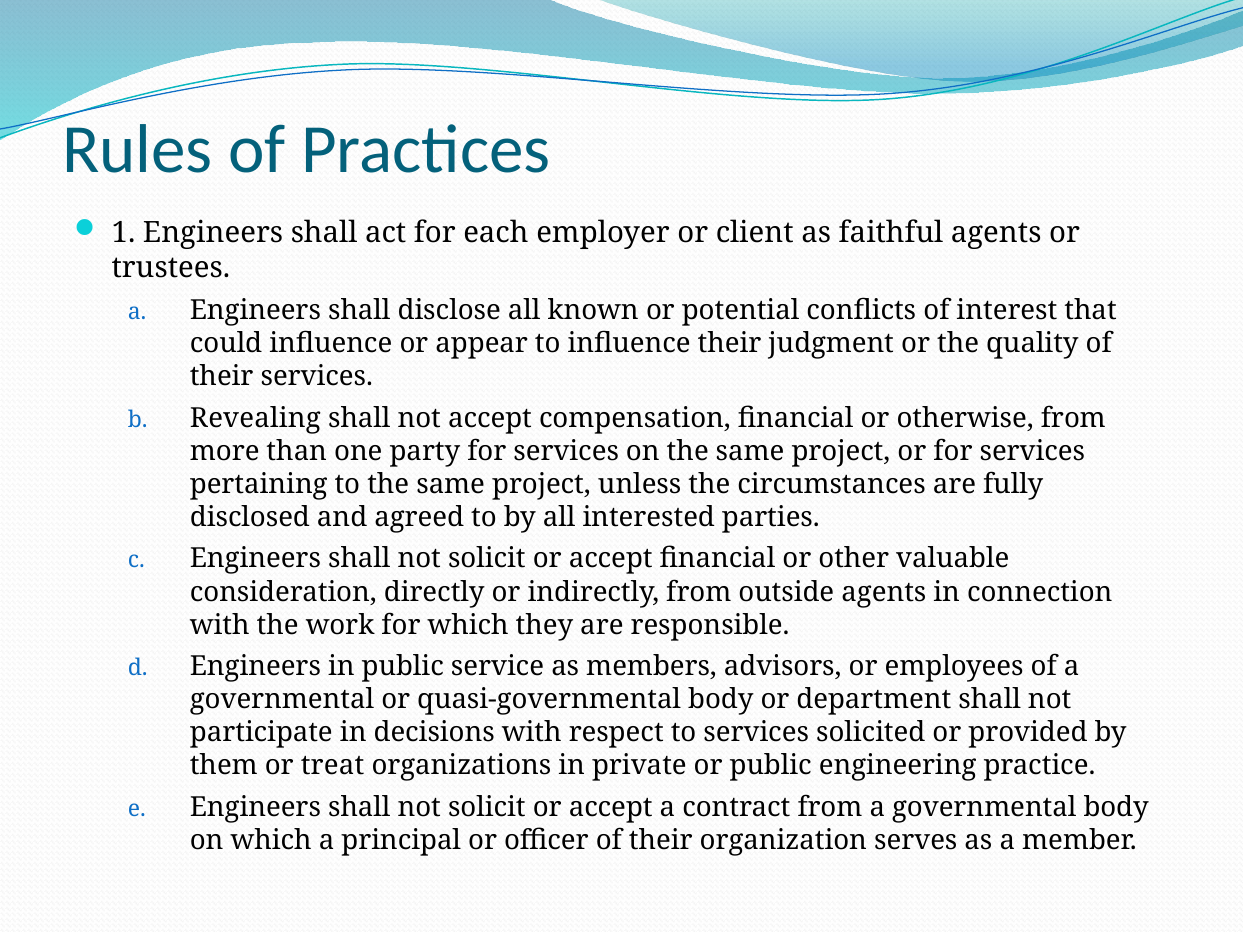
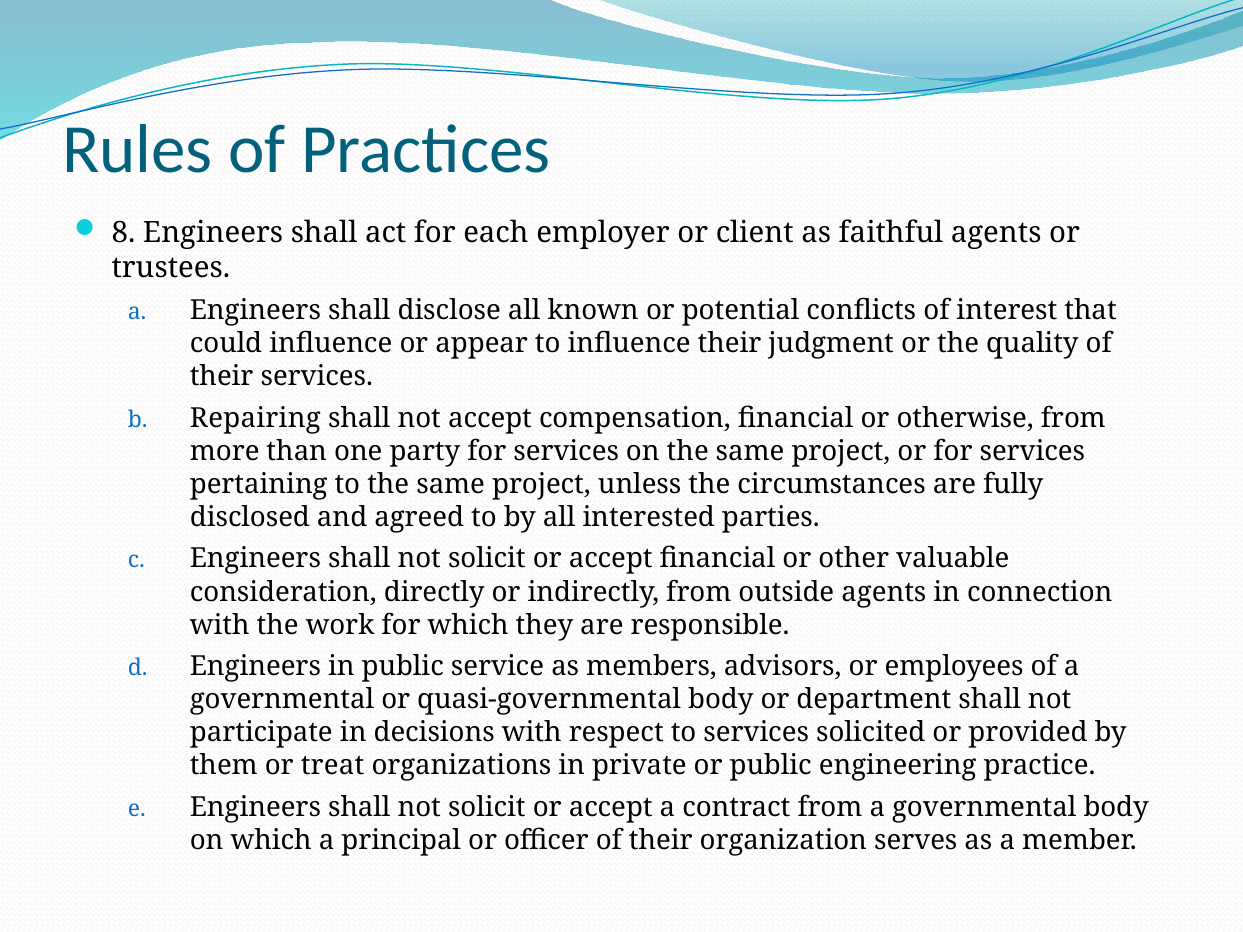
1: 1 -> 8 (124, 233)
Revealing: Revealing -> Repairing (255, 418)
